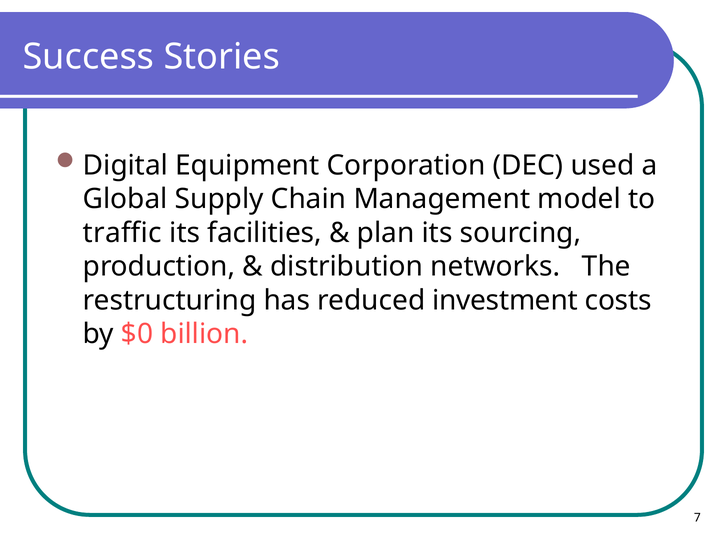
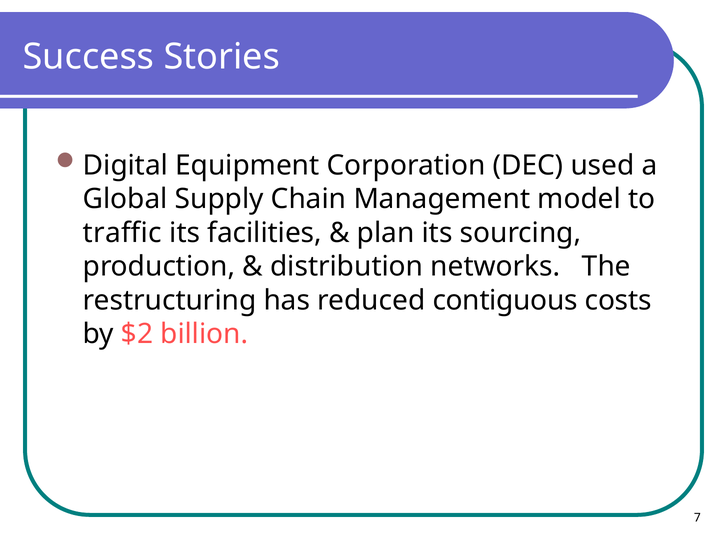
investment: investment -> contiguous (505, 300)
$0: $0 -> $2 (137, 334)
